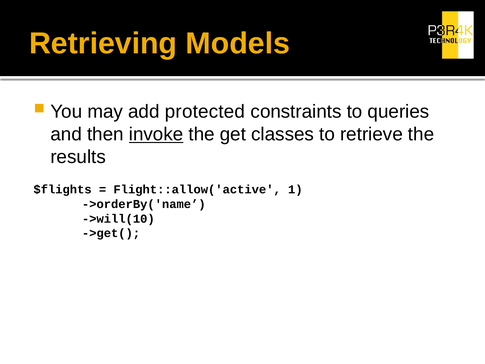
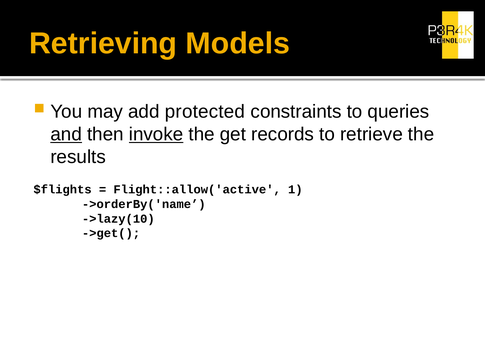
and underline: none -> present (66, 134)
classes: classes -> records (283, 134)
->will(10: ->will(10 -> ->lazy(10 (118, 219)
